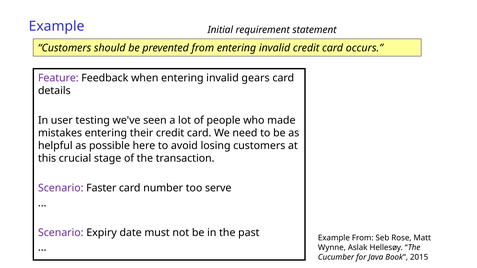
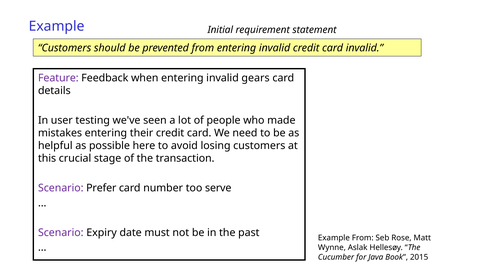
card occurs: occurs -> invalid (364, 48)
Faster: Faster -> Prefer (101, 188)
